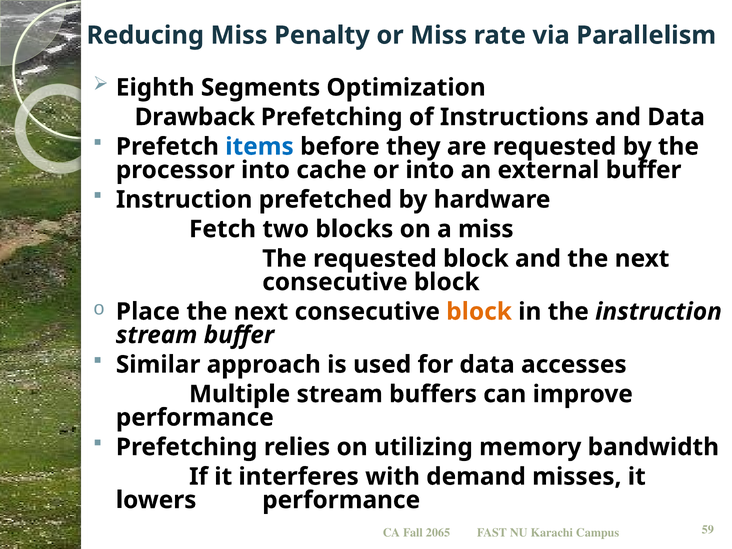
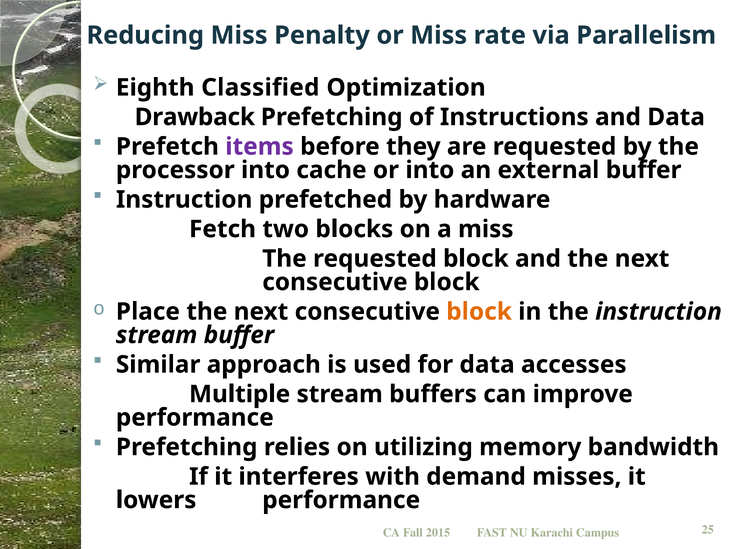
Segments: Segments -> Classified (260, 88)
items colour: blue -> purple (260, 147)
2065: 2065 -> 2015 (438, 533)
59: 59 -> 25 (708, 530)
